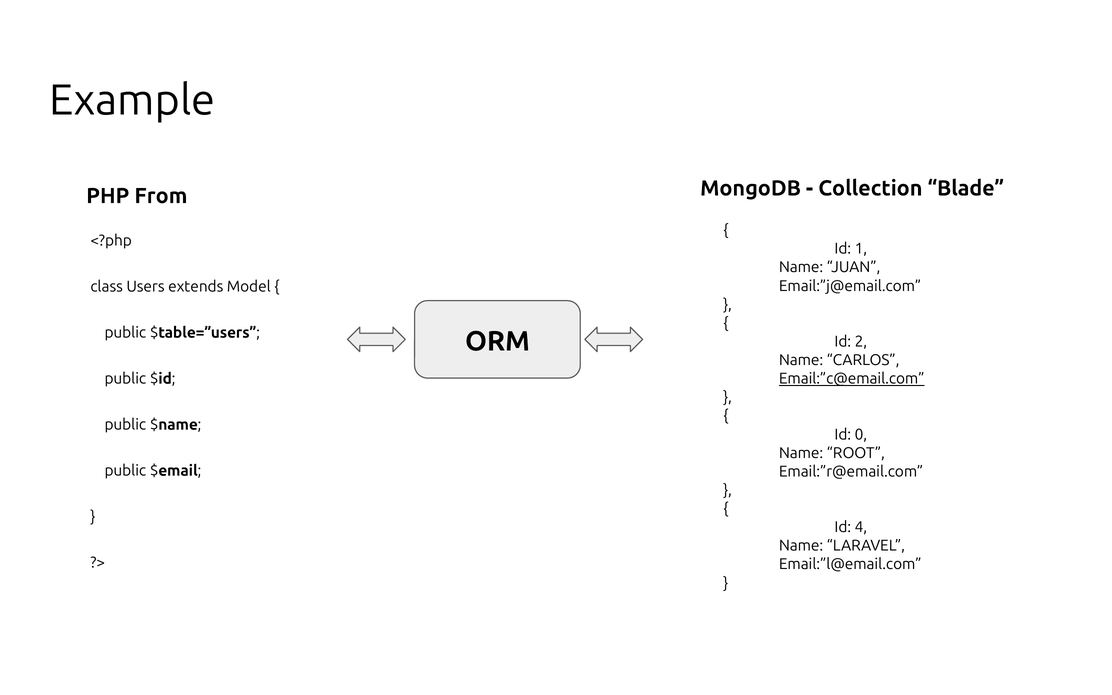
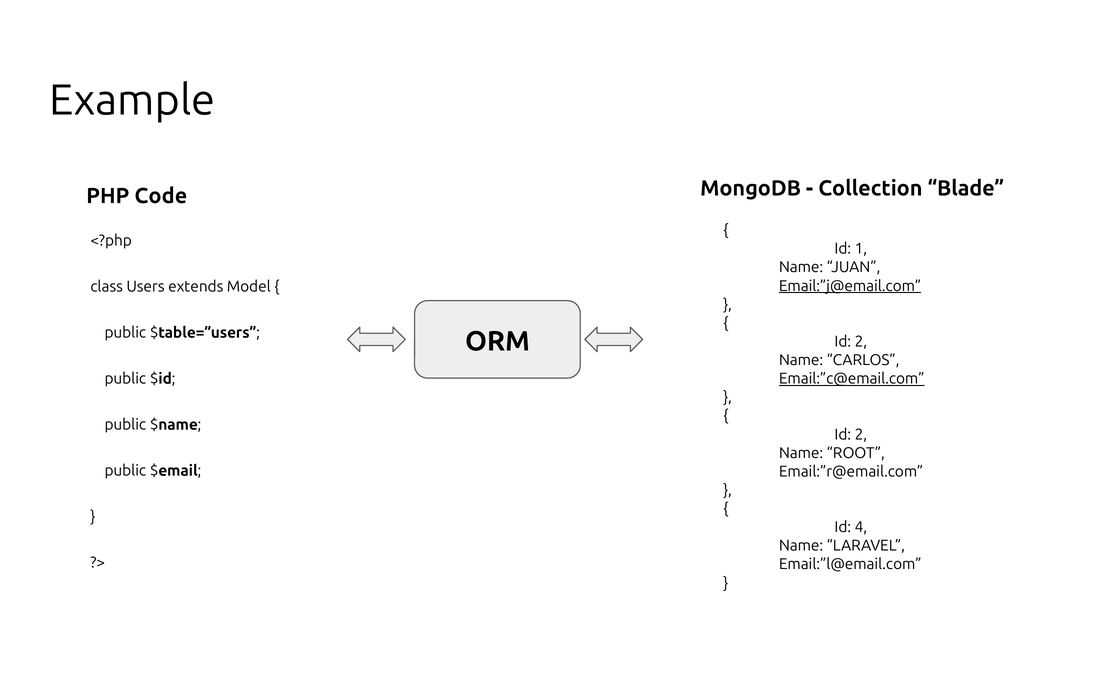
From: From -> Code (161, 196)
Email:”j@email.com underline: none -> present (850, 286)
0: 0 -> 2 (861, 434)
